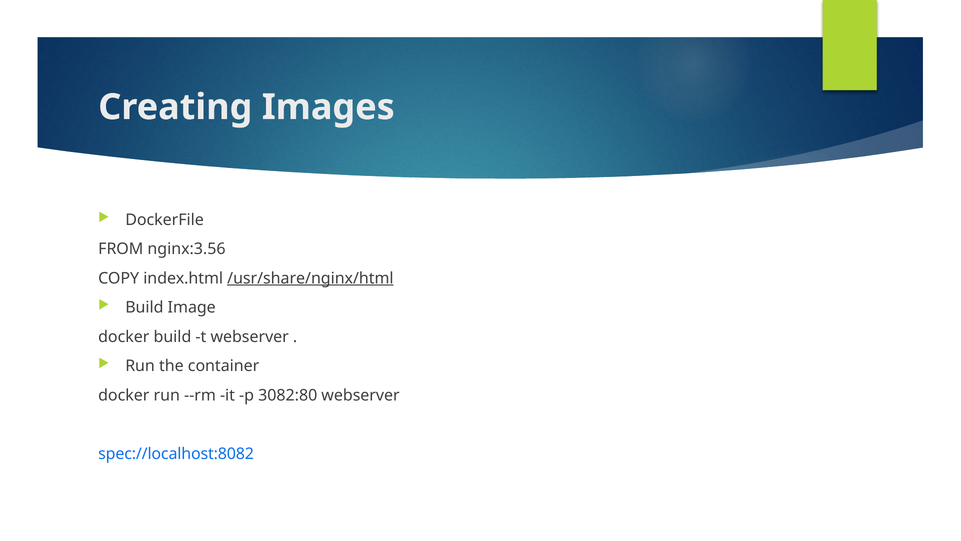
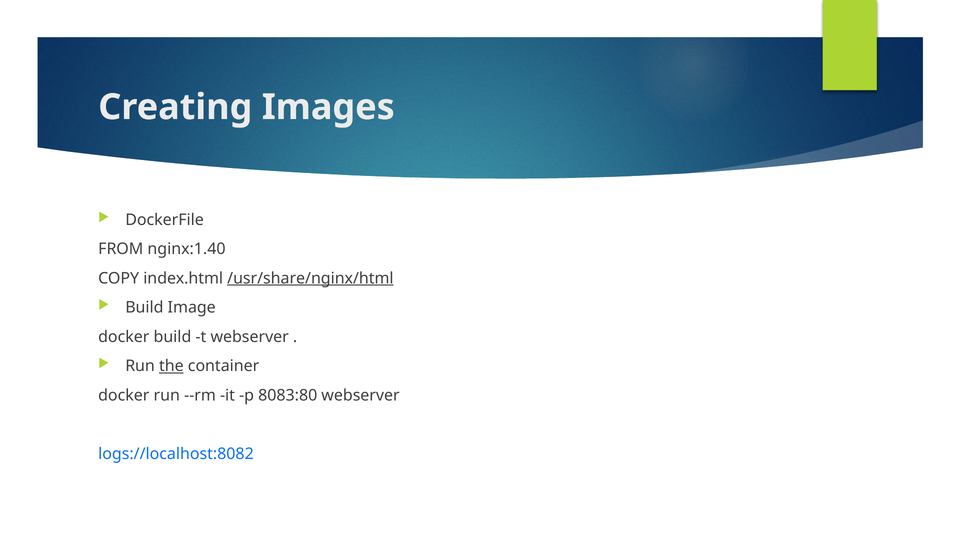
nginx:3.56: nginx:3.56 -> nginx:1.40 (186, 249)
the underline: none -> present (171, 366)
3082:80: 3082:80 -> 8083:80 (288, 395)
spec://localhost:8082: spec://localhost:8082 -> logs://localhost:8082 (176, 453)
